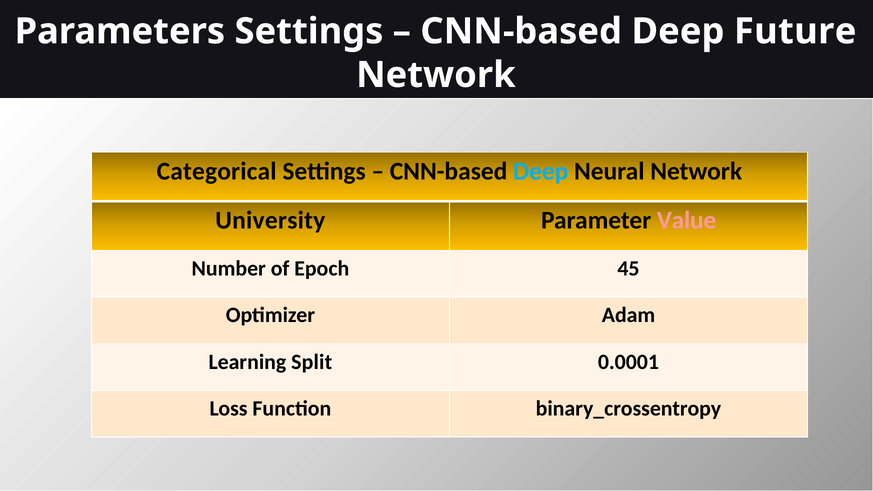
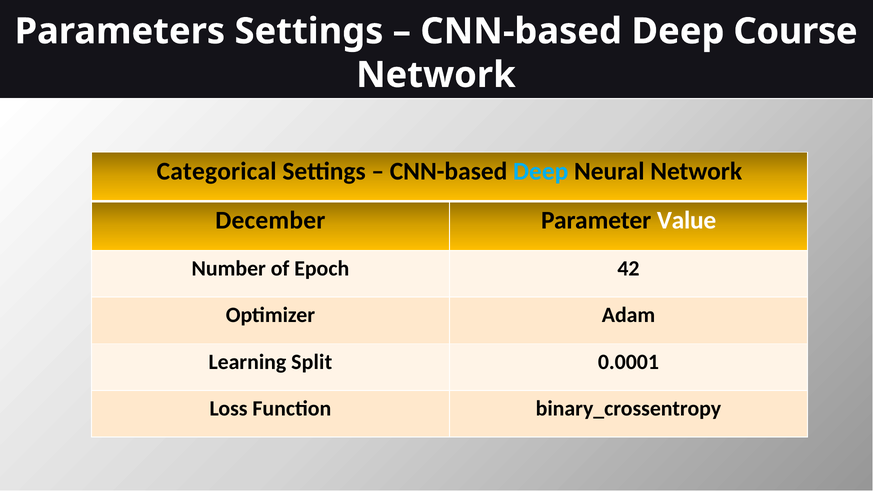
Future: Future -> Course (795, 31)
University: University -> December (270, 220)
Value colour: pink -> white (687, 220)
45: 45 -> 42 (628, 269)
